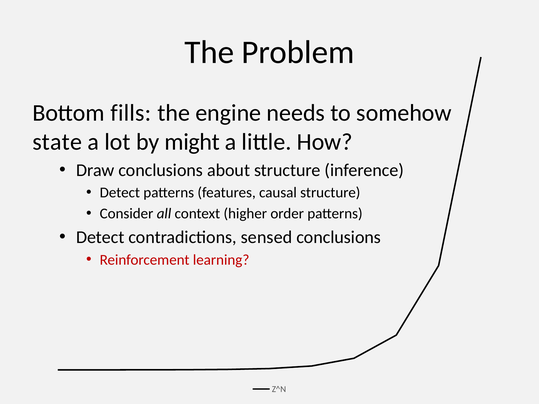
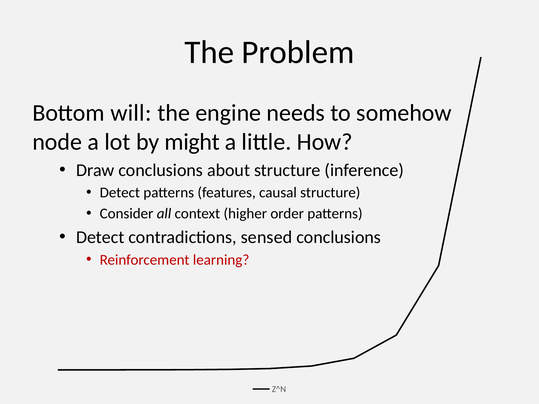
fills: fills -> will (131, 113)
state: state -> node (57, 142)
